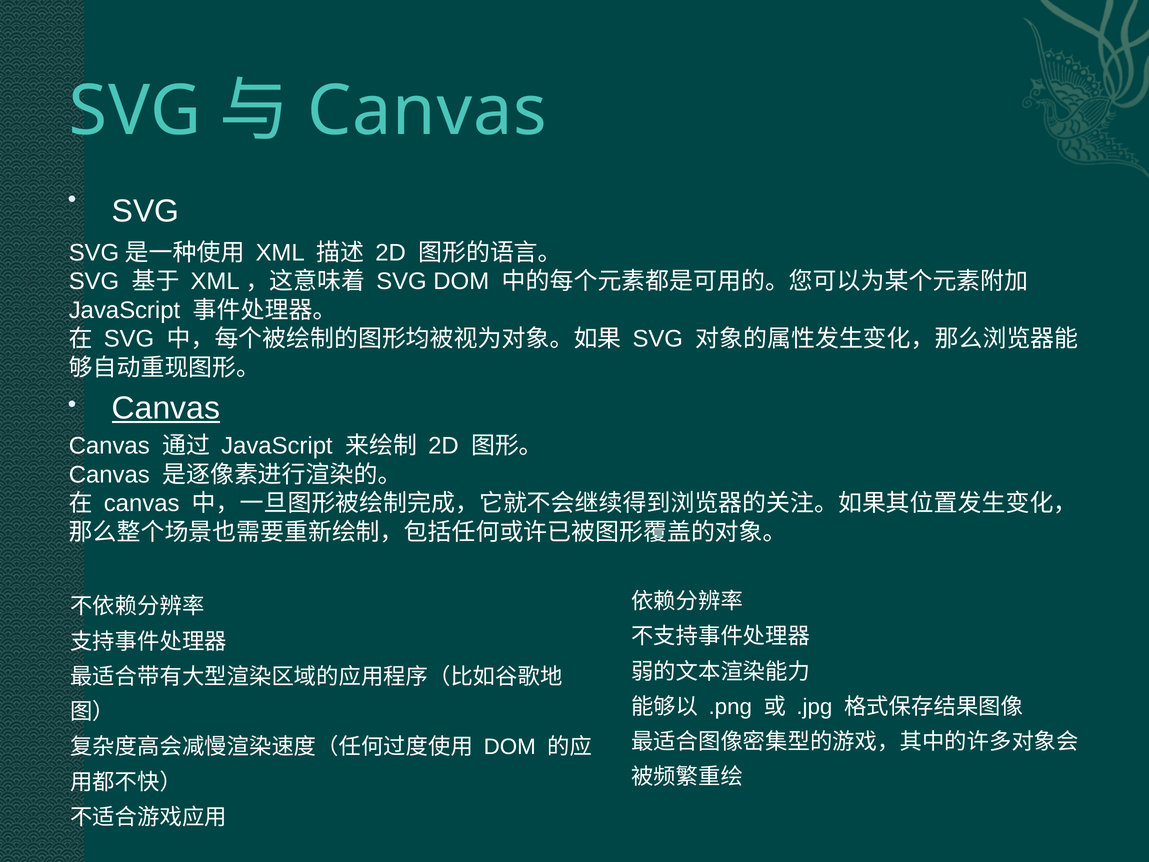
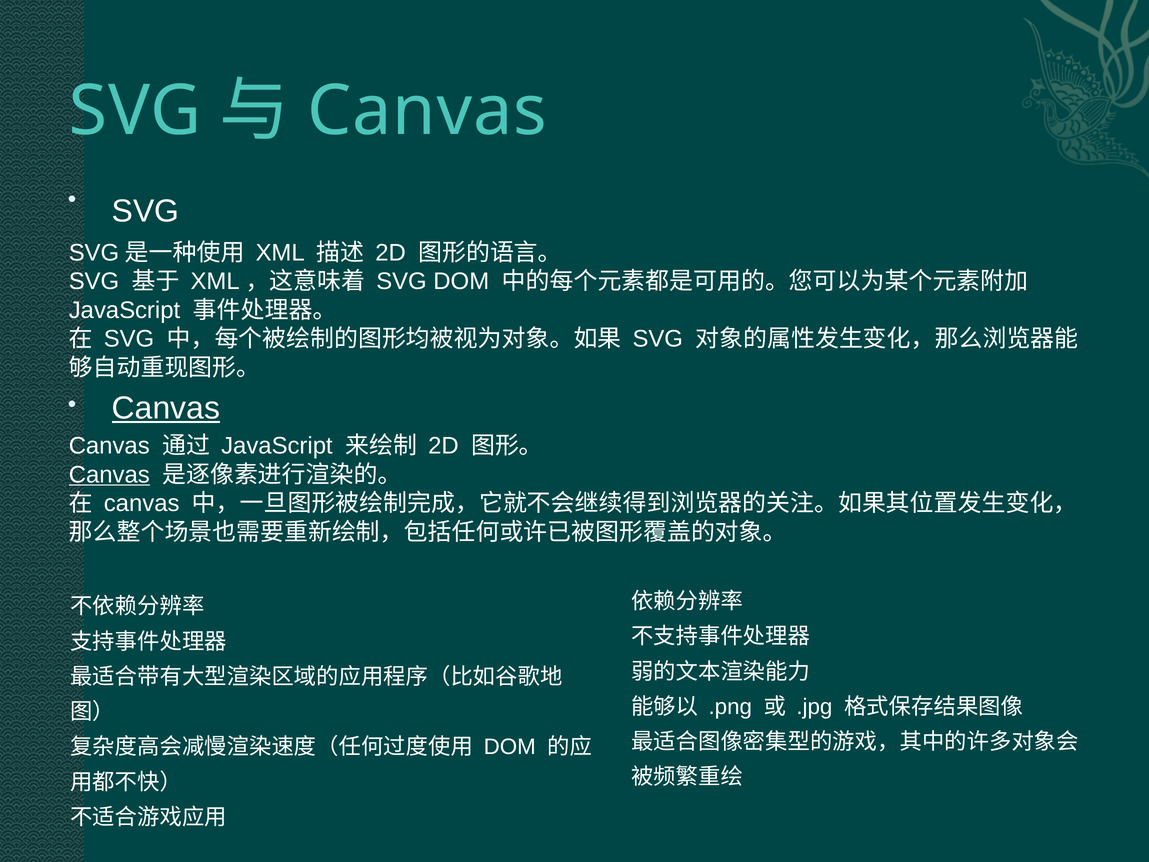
Canvas underline: none -> present (109, 475)
